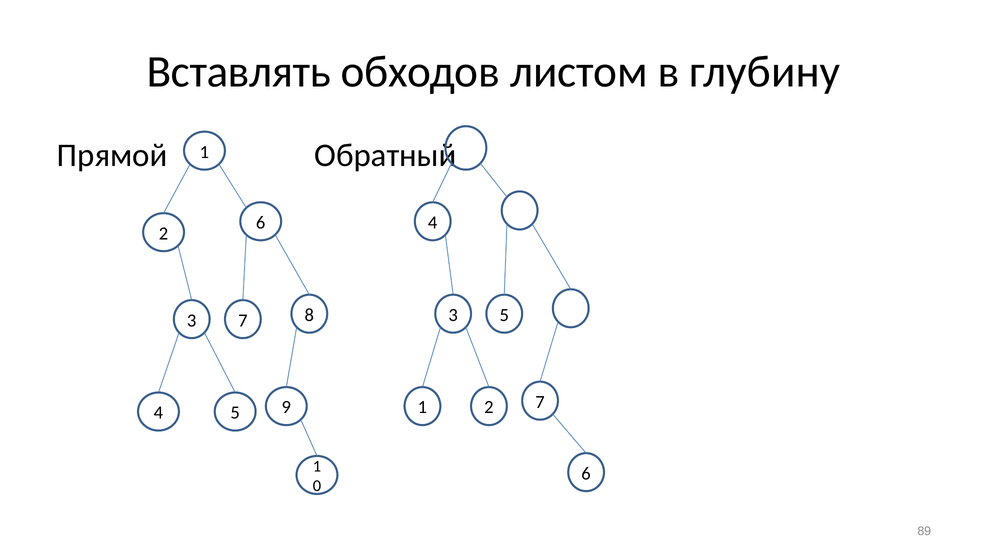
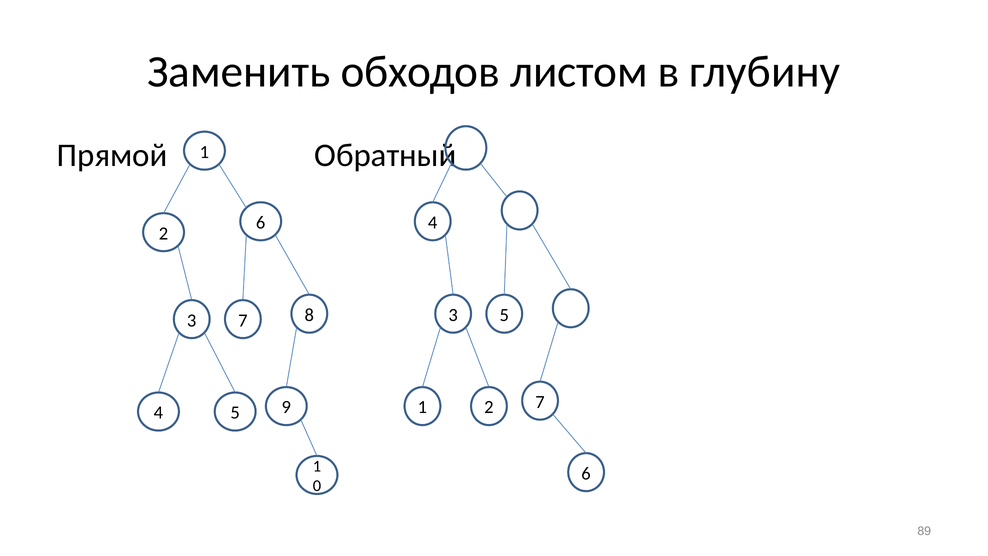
Вставлять: Вставлять -> Заменить (239, 72)
